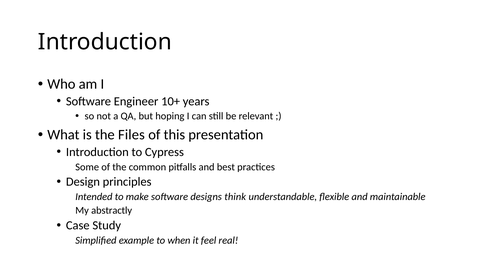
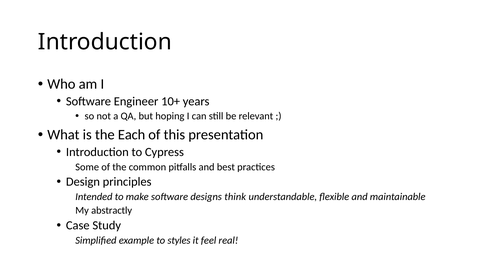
Files: Files -> Each (132, 135)
when: when -> styles (179, 240)
